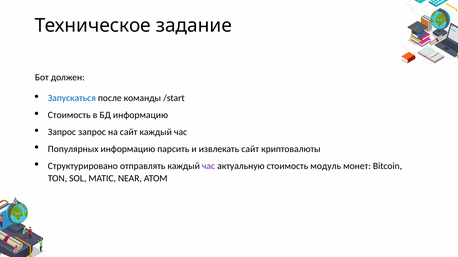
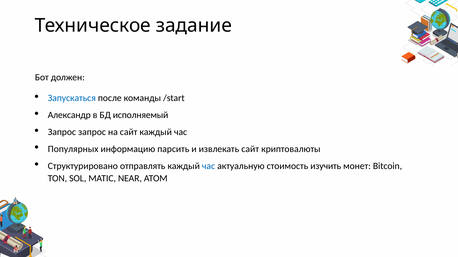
Стоимость: Стоимость -> Александр (69, 115)
БД информацию: информацию -> исполняемый (141, 115)
час colour: purple -> blue (209, 166)
модуль: модуль -> изучить (326, 166)
